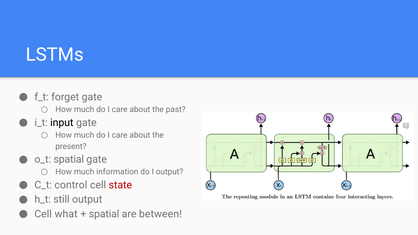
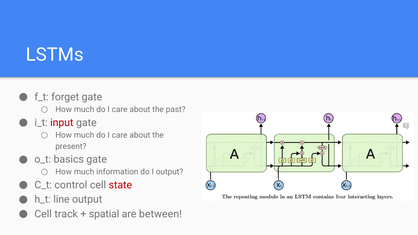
input colour: black -> red (62, 123)
o_t spatial: spatial -> basics (69, 160)
still: still -> line (61, 200)
what: what -> track (66, 214)
